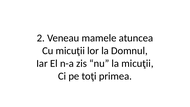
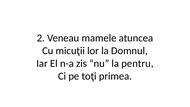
la micuţii: micuţii -> pentru (137, 63)
